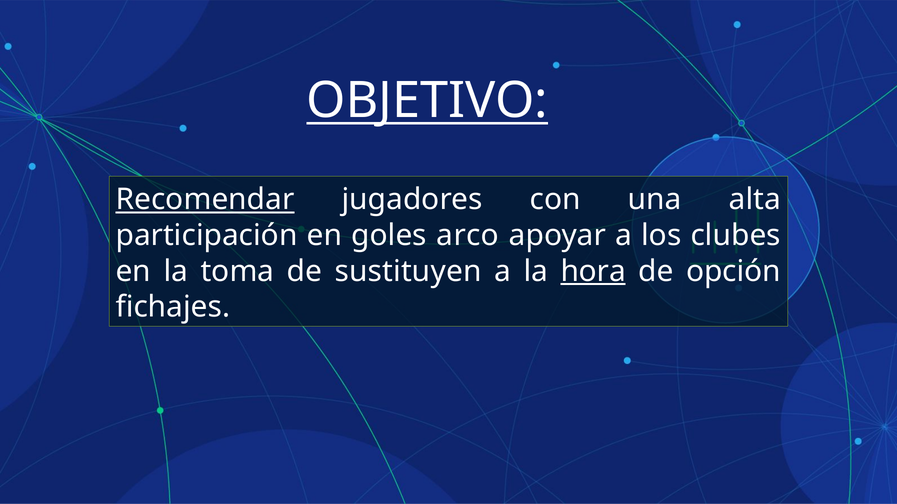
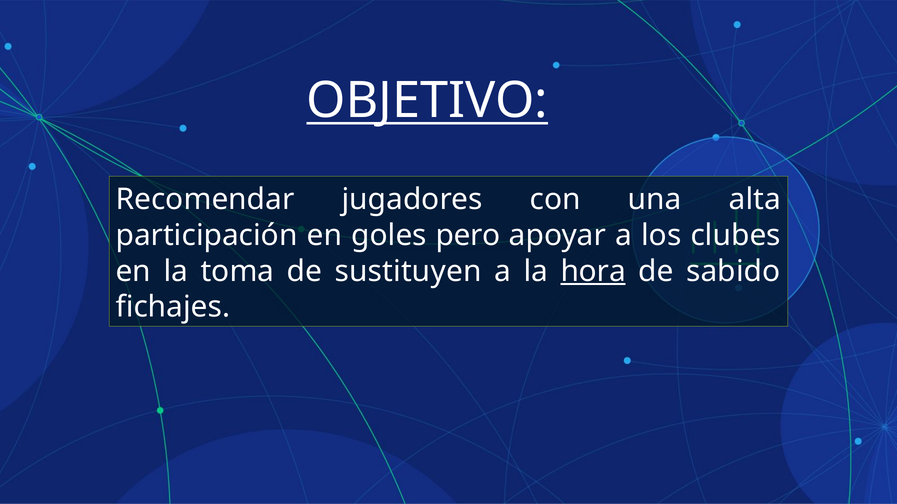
Recomendar underline: present -> none (205, 200)
arco: arco -> pero (468, 236)
opción: opción -> sabido (733, 272)
